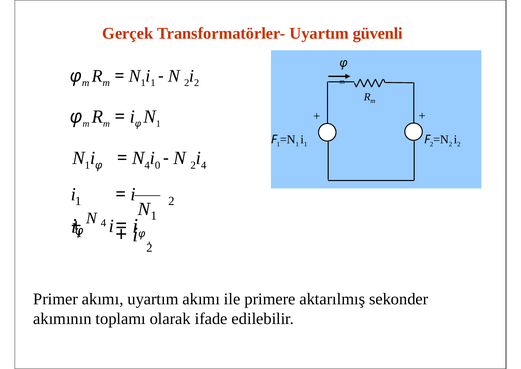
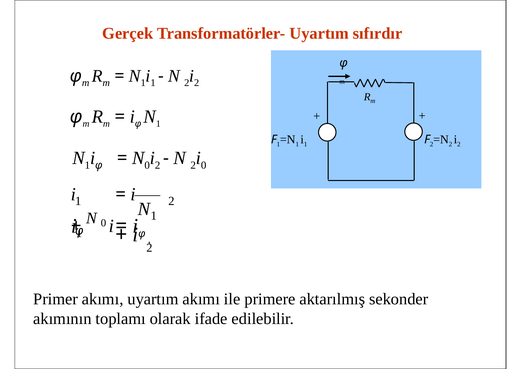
güvenli: güvenli -> sıfırdır (378, 33)
4: 4 -> 0 (147, 165)
0: 0 -> 2 (158, 165)
i 4: 4 -> 0 (204, 165)
4: 4 -> 0 (104, 223)
